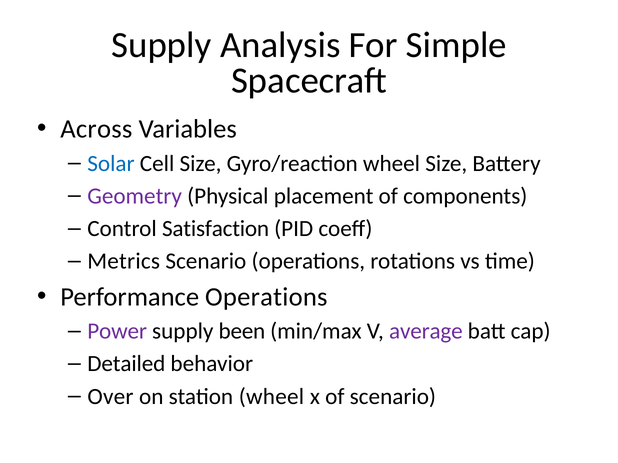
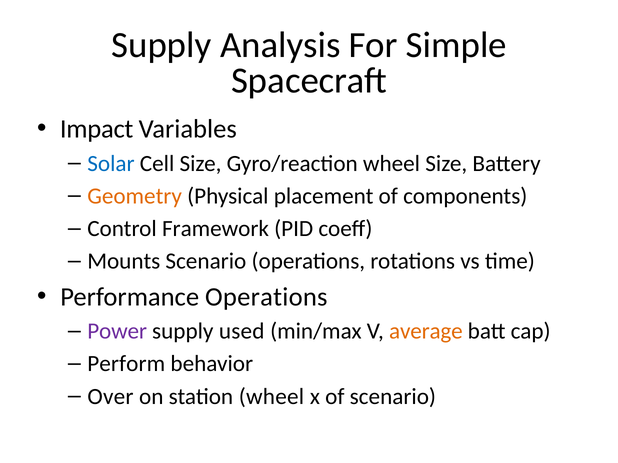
Across: Across -> Impact (97, 129)
Geometry colour: purple -> orange (135, 196)
Satisfaction: Satisfaction -> Framework (215, 229)
Metrics: Metrics -> Mounts (124, 261)
been: been -> used (242, 332)
average colour: purple -> orange (426, 332)
Detailed: Detailed -> Perform (126, 364)
